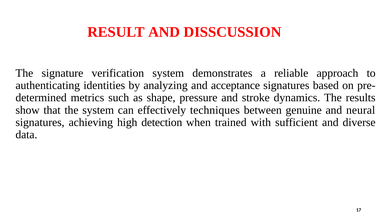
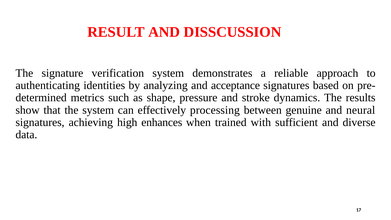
techniques: techniques -> processing (215, 110)
detection: detection -> enhances (162, 122)
